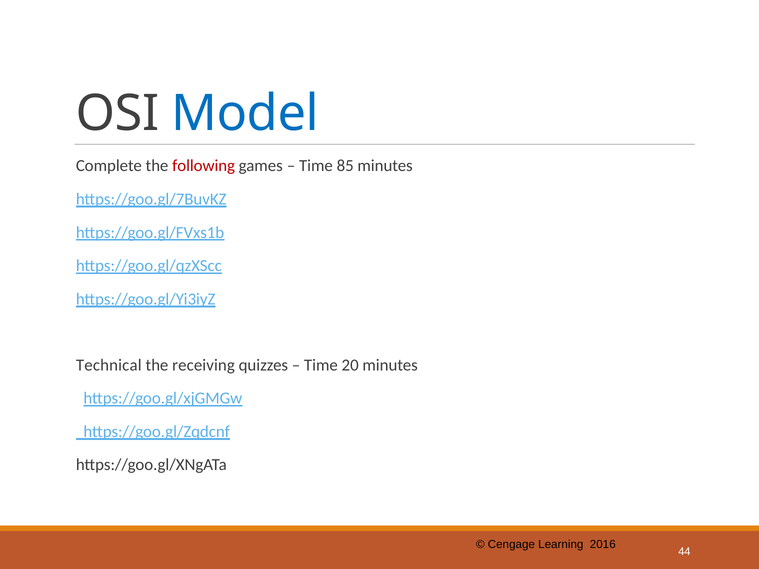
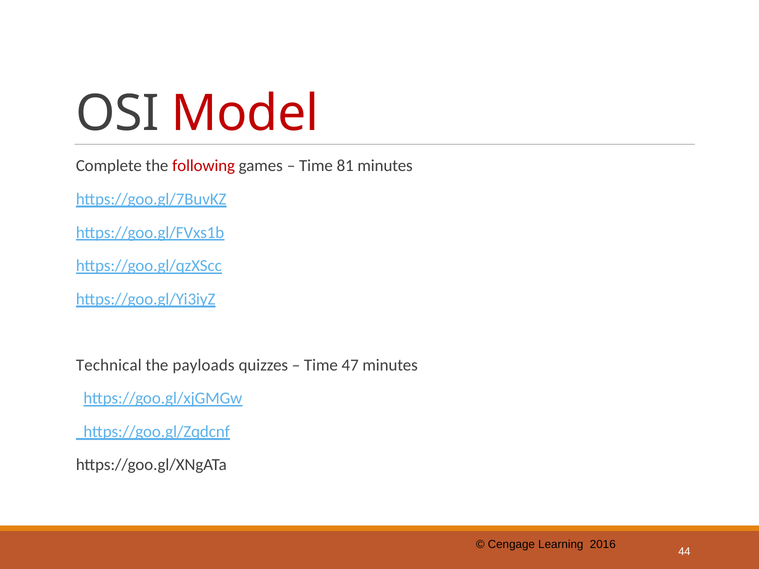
Model colour: blue -> red (245, 113)
85: 85 -> 81 (345, 166)
receiving: receiving -> payloads (204, 365)
20: 20 -> 47 (350, 365)
